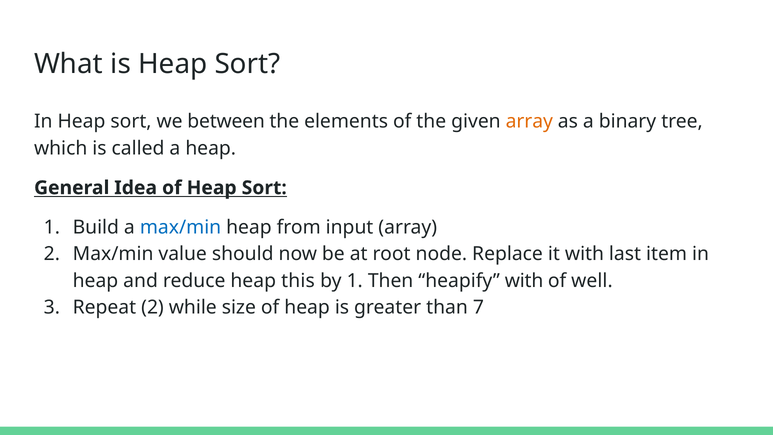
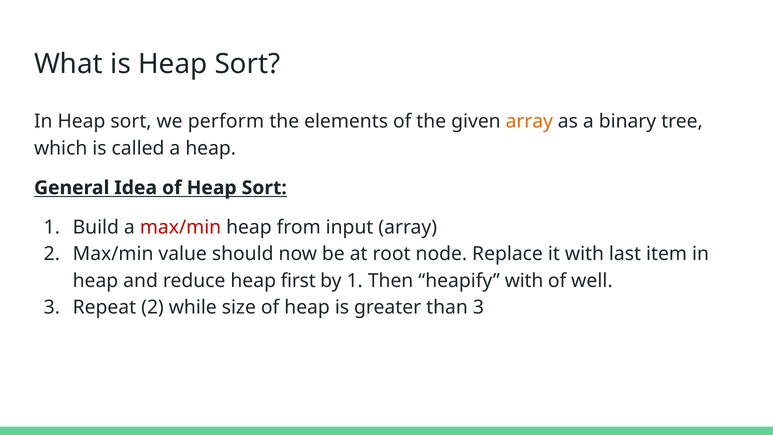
between: between -> perform (226, 122)
max/min colour: blue -> red (181, 227)
this: this -> first (298, 281)
than 7: 7 -> 3 (478, 307)
